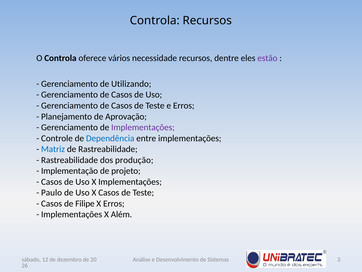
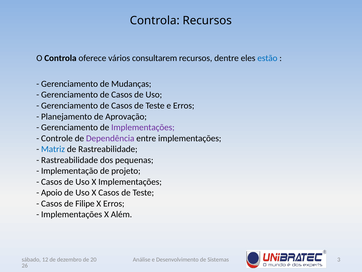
necessidade: necessidade -> consultarem (155, 58)
estão colour: purple -> blue (267, 58)
Utilizando: Utilizando -> Mudanças (131, 84)
Dependência colour: blue -> purple (110, 138)
produção: produção -> pequenas (134, 160)
Paulo: Paulo -> Apoio (52, 192)
